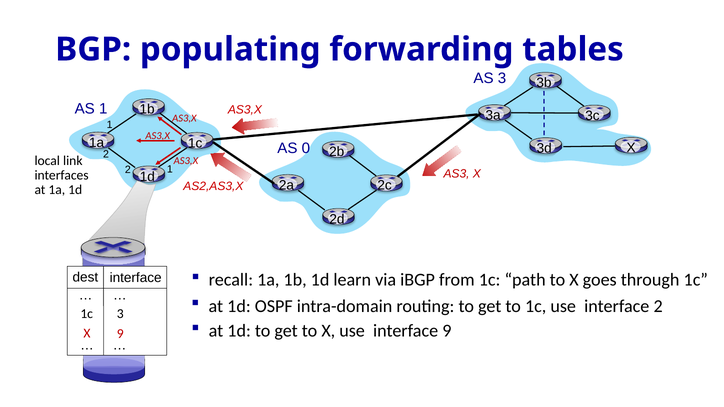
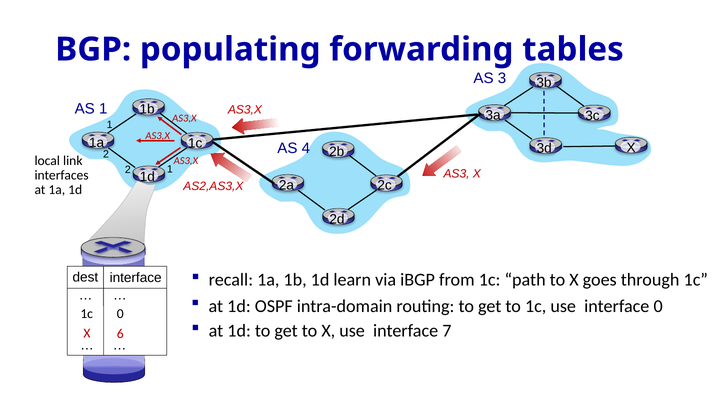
0: 0 -> 4 (306, 148)
interface 2: 2 -> 0 (658, 306)
1c 3: 3 -> 0 (120, 314)
interface 9: 9 -> 7 (447, 331)
X 9: 9 -> 6 (120, 334)
